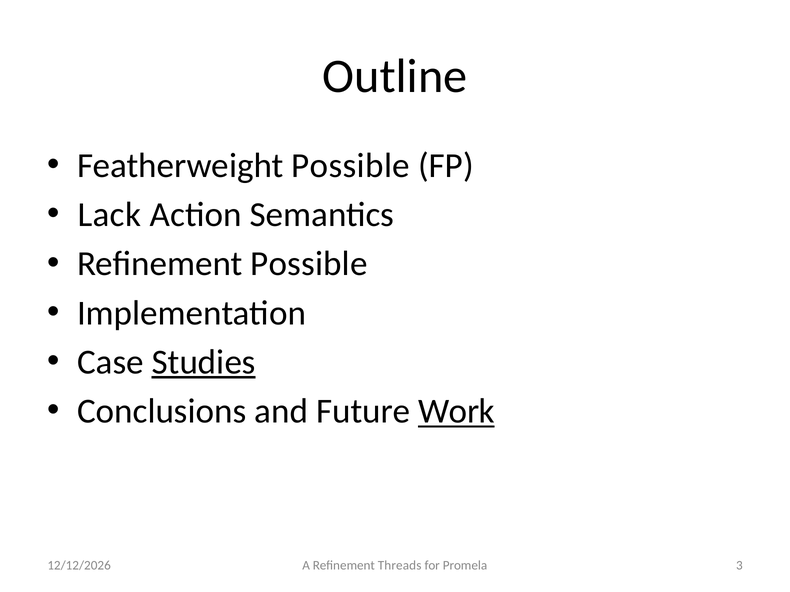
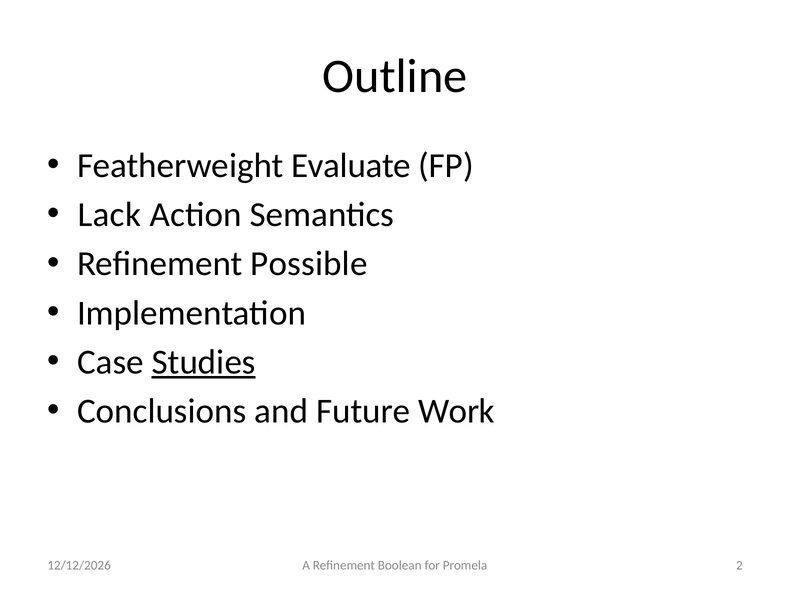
Featherweight Possible: Possible -> Evaluate (351, 166)
Work underline: present -> none (456, 412)
Threads: Threads -> Boolean (400, 566)
3: 3 -> 2 (739, 566)
